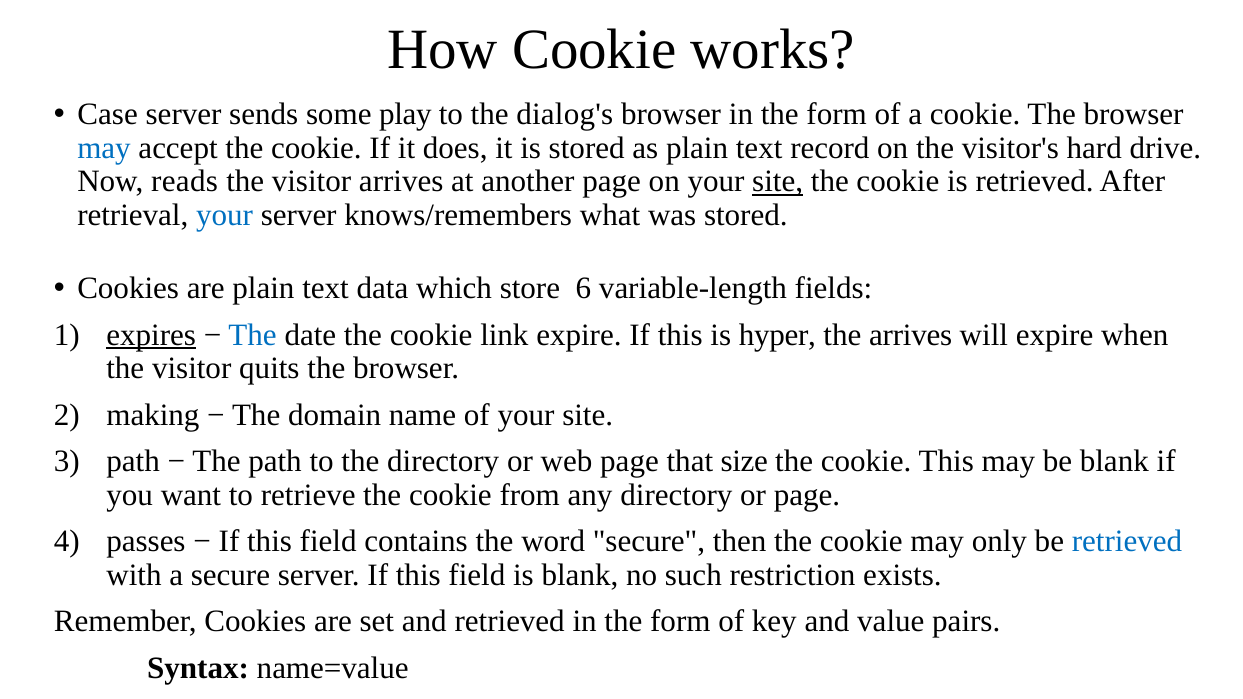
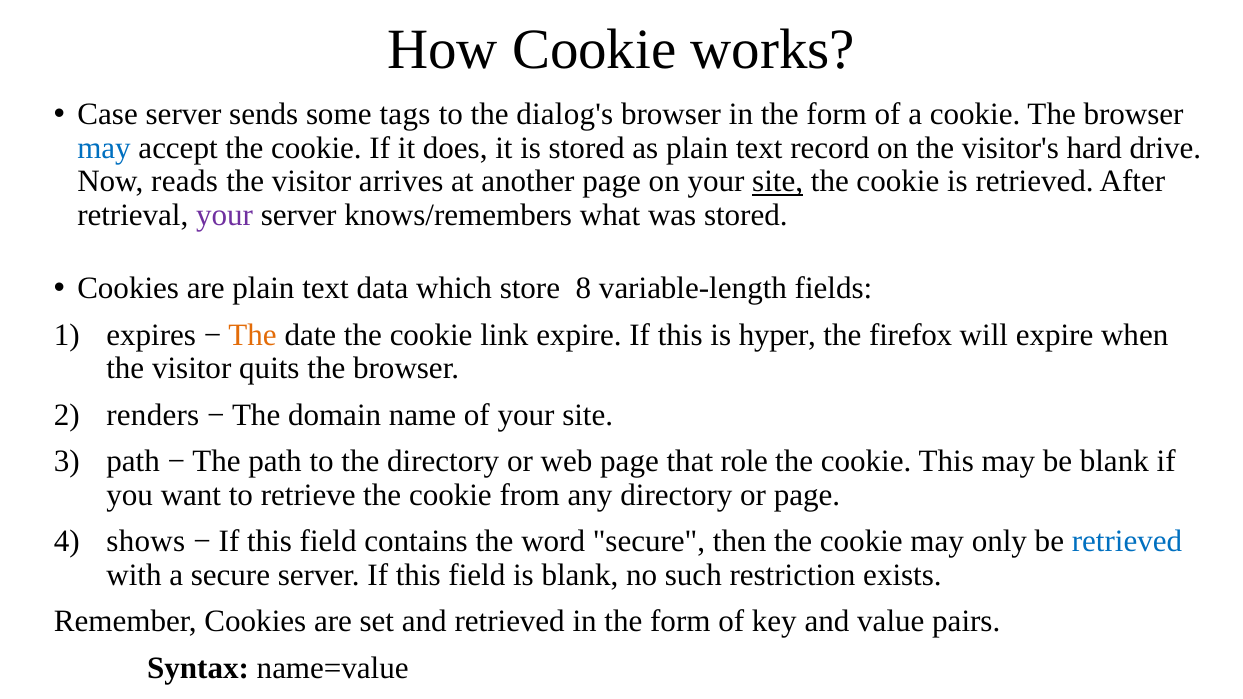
play: play -> tags (405, 114)
your colour: blue -> purple (225, 215)
6: 6 -> 8 (583, 289)
expires underline: present -> none (151, 335)
The colour: blue -> orange (253, 335)
the arrives: arrives -> firefox (911, 335)
making: making -> renders (153, 415)
size: size -> role (744, 462)
passes: passes -> shows (146, 542)
